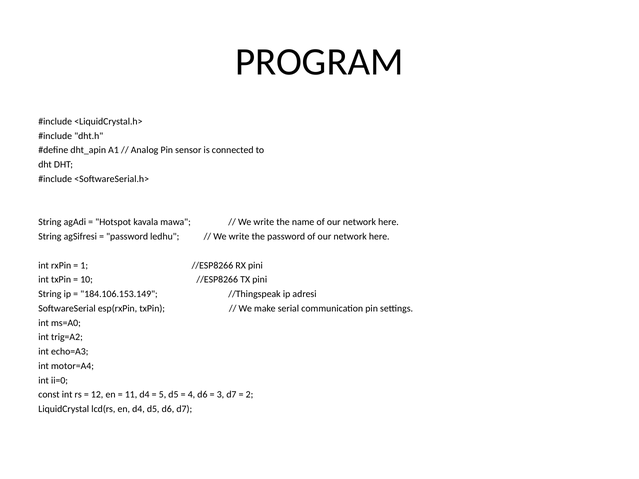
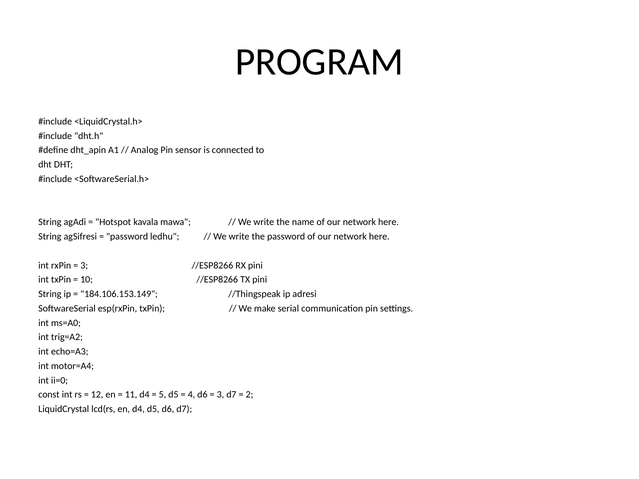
1: 1 -> 3 (84, 265)
